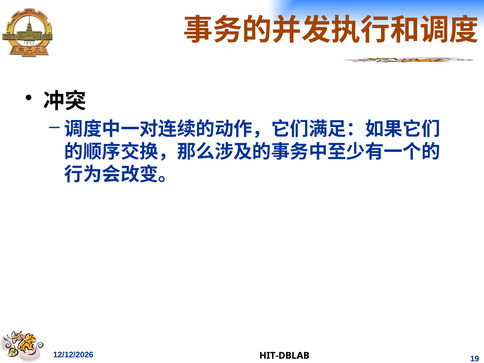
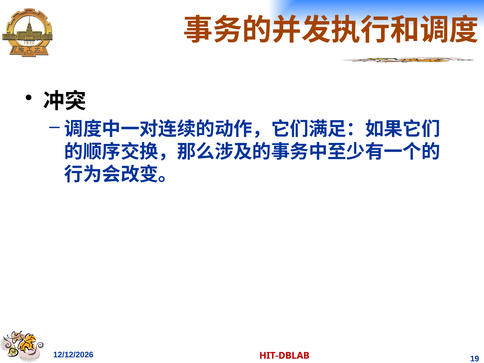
HIT-DBLAB colour: black -> red (284, 356)
